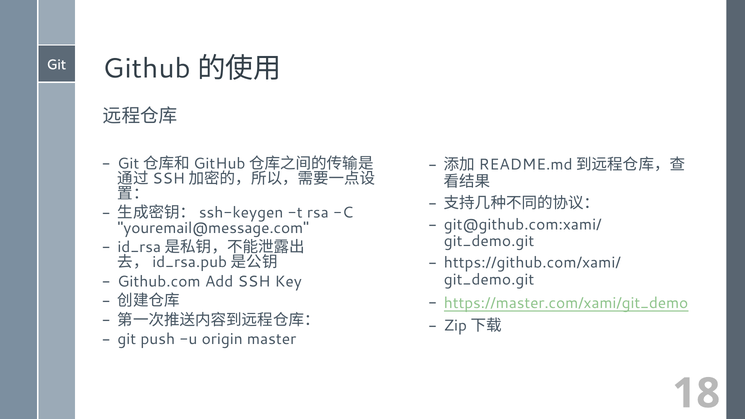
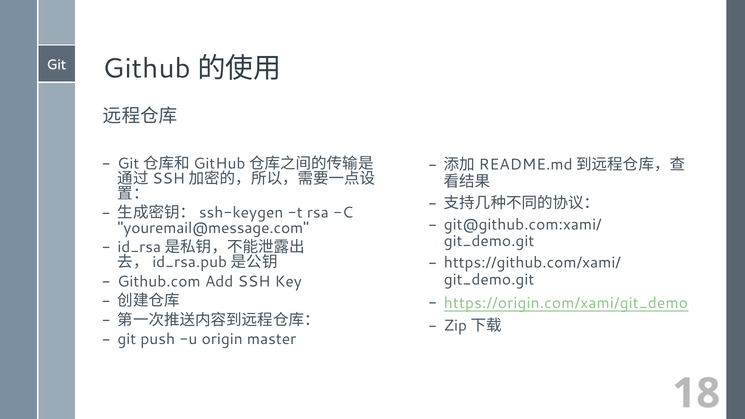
https://master.com/xami/git_demo: https://master.com/xami/git_demo -> https://origin.com/xami/git_demo (566, 303)
